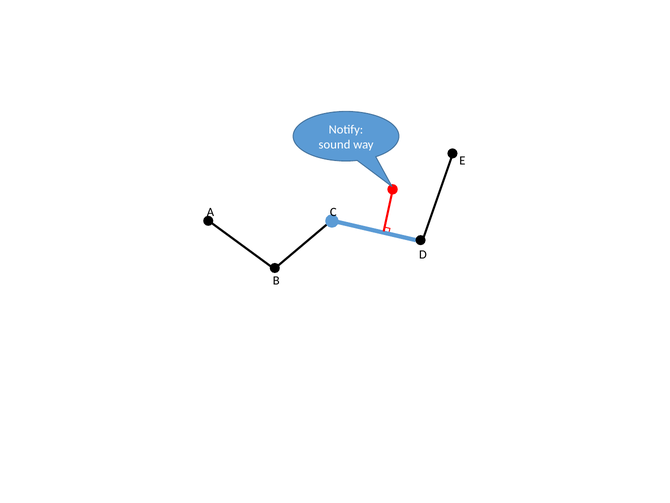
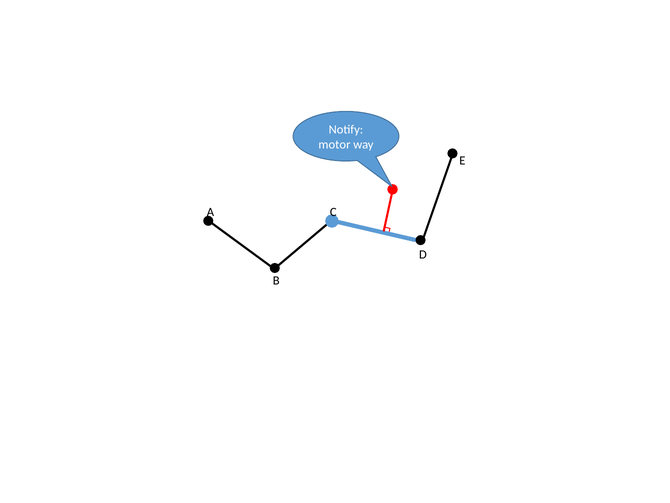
sound: sound -> motor (334, 144)
